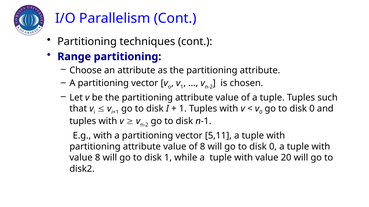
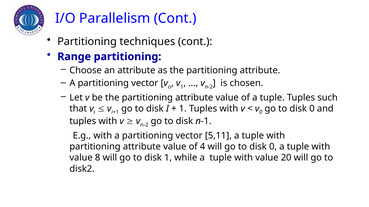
of 8: 8 -> 4 (203, 147)
